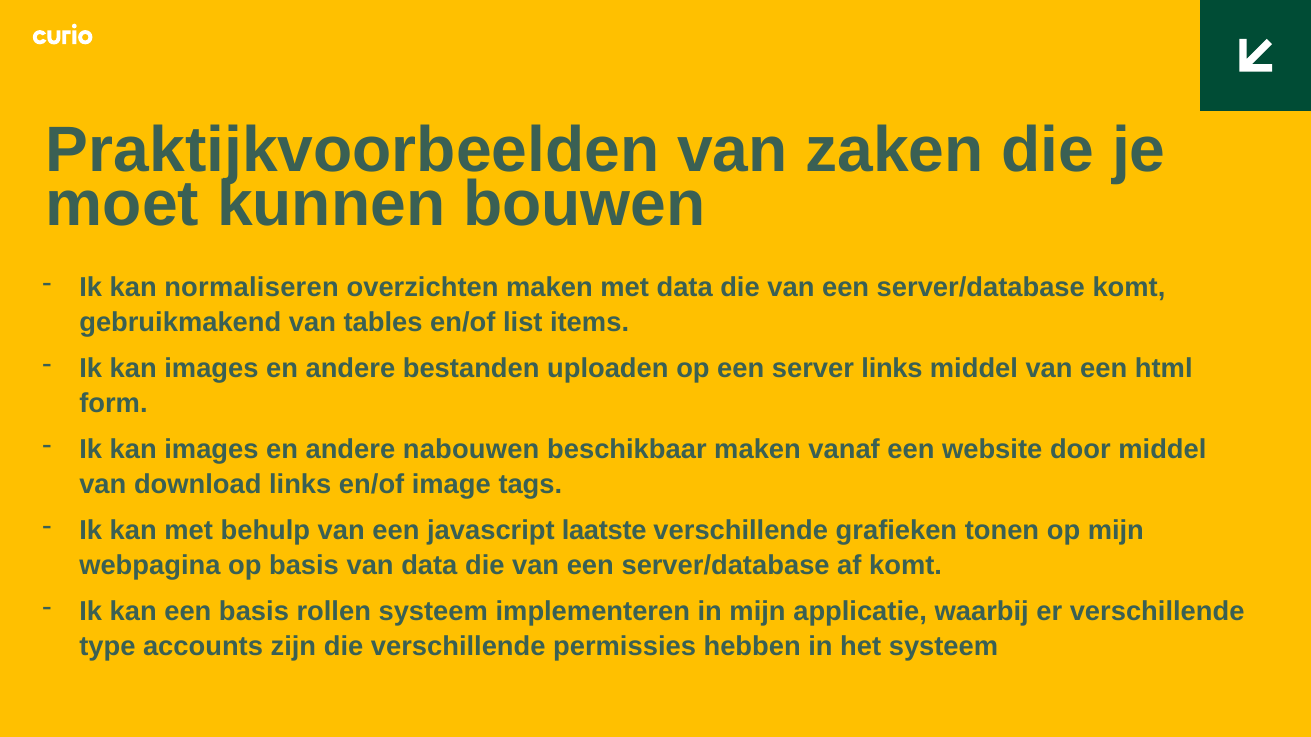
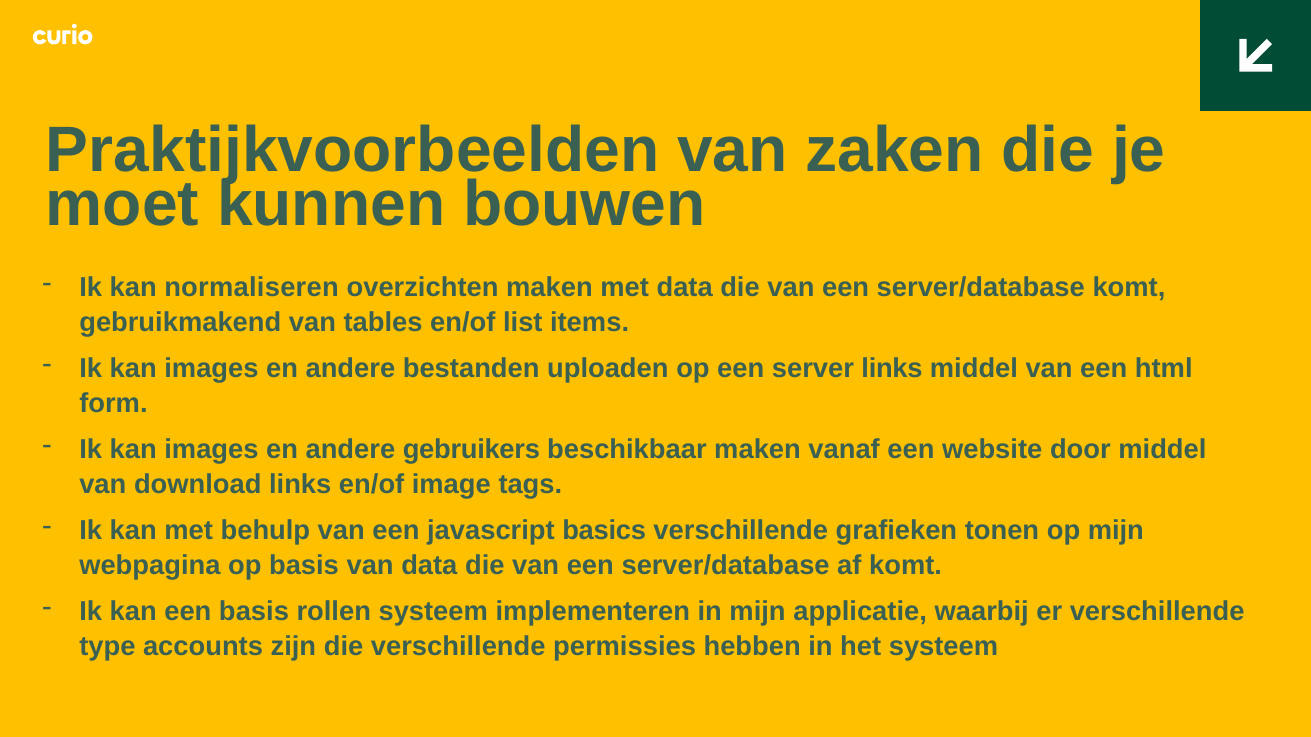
nabouwen: nabouwen -> gebruikers (471, 450)
laatste: laatste -> basics (604, 531)
